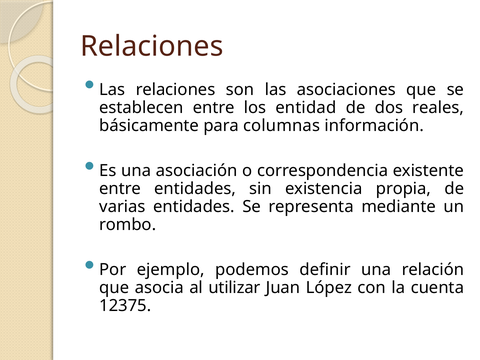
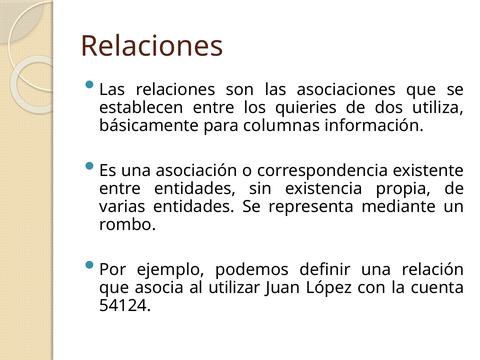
entidad: entidad -> quieries (306, 108)
reales: reales -> utiliza (438, 108)
12375: 12375 -> 54124 (125, 306)
